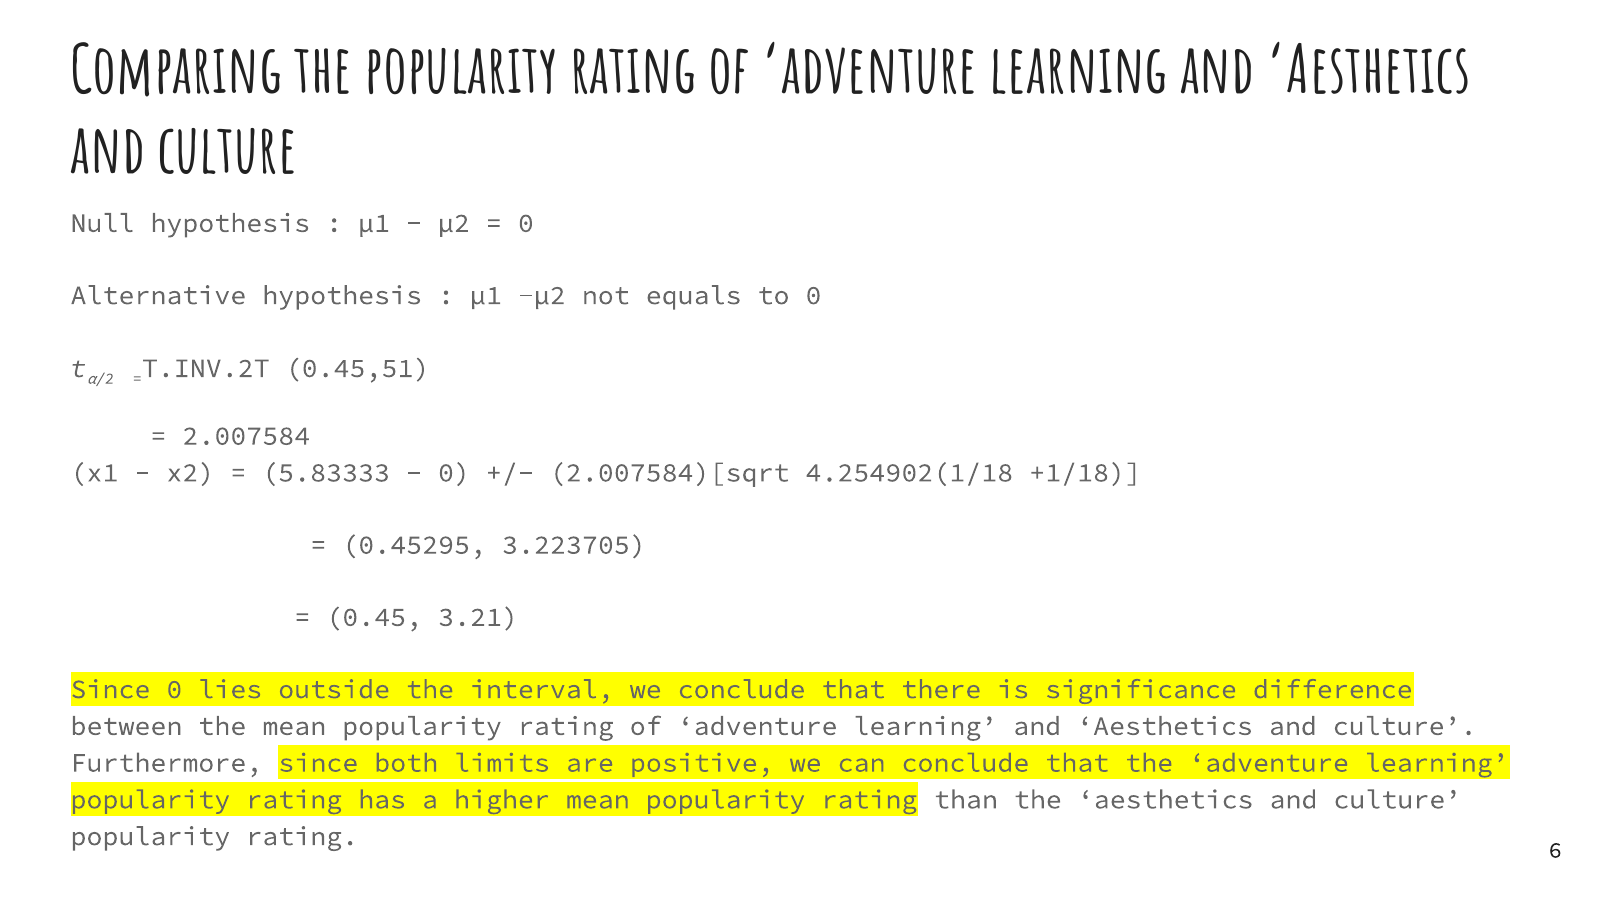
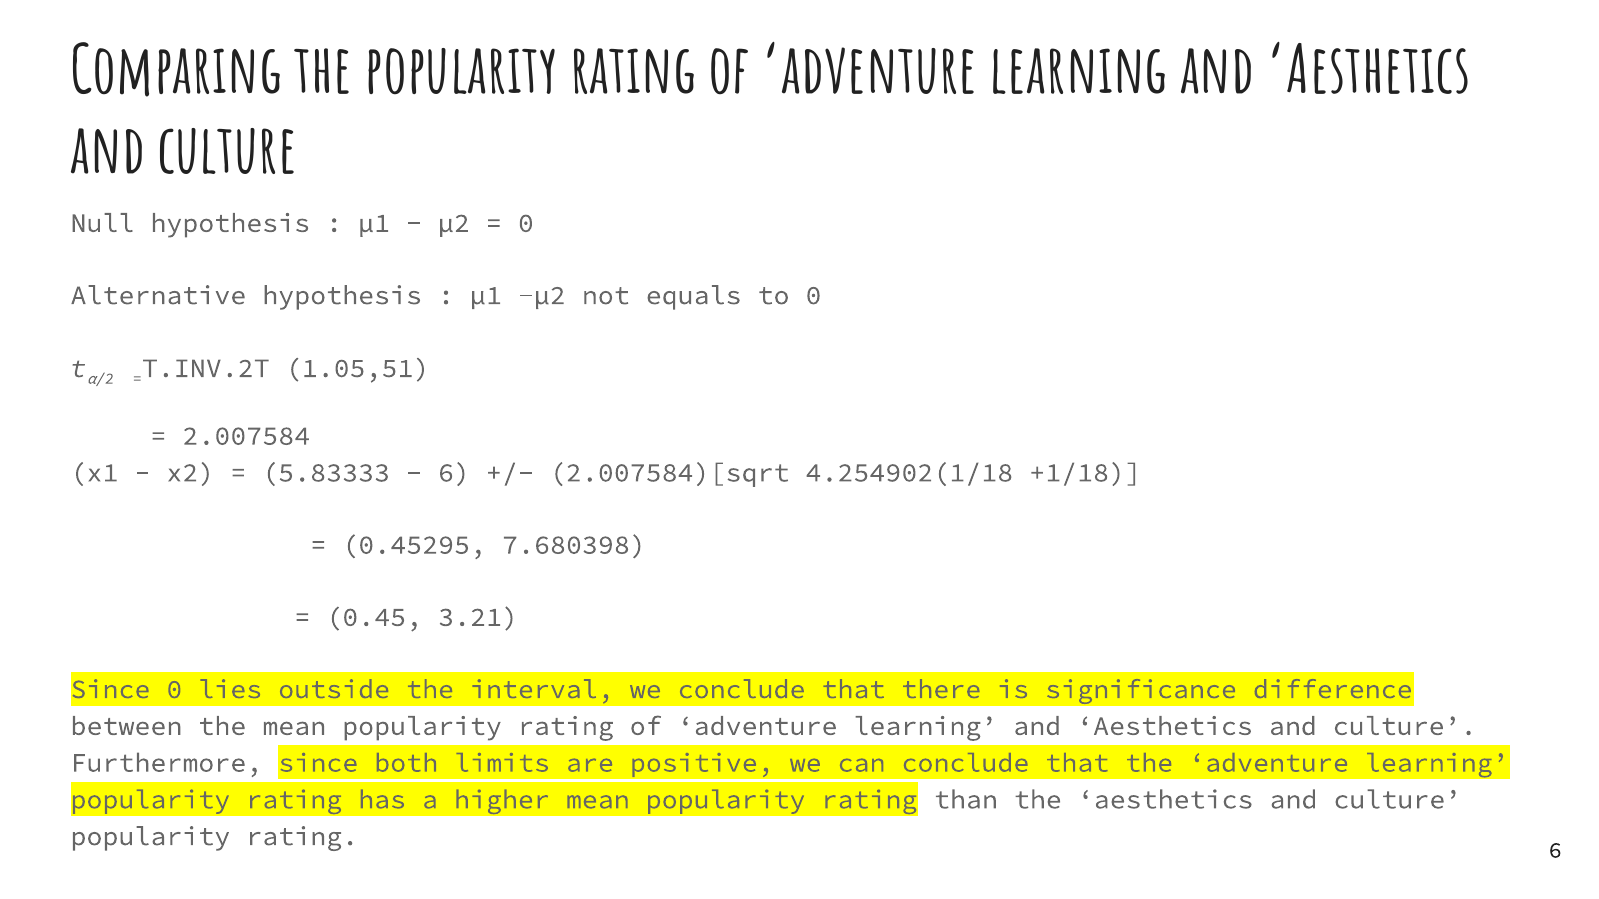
0.45,51: 0.45,51 -> 1.05,51 (358, 368)
0: 0 -> 6 (454, 473)
3.223705: 3.223705 -> 7.680398 (574, 545)
